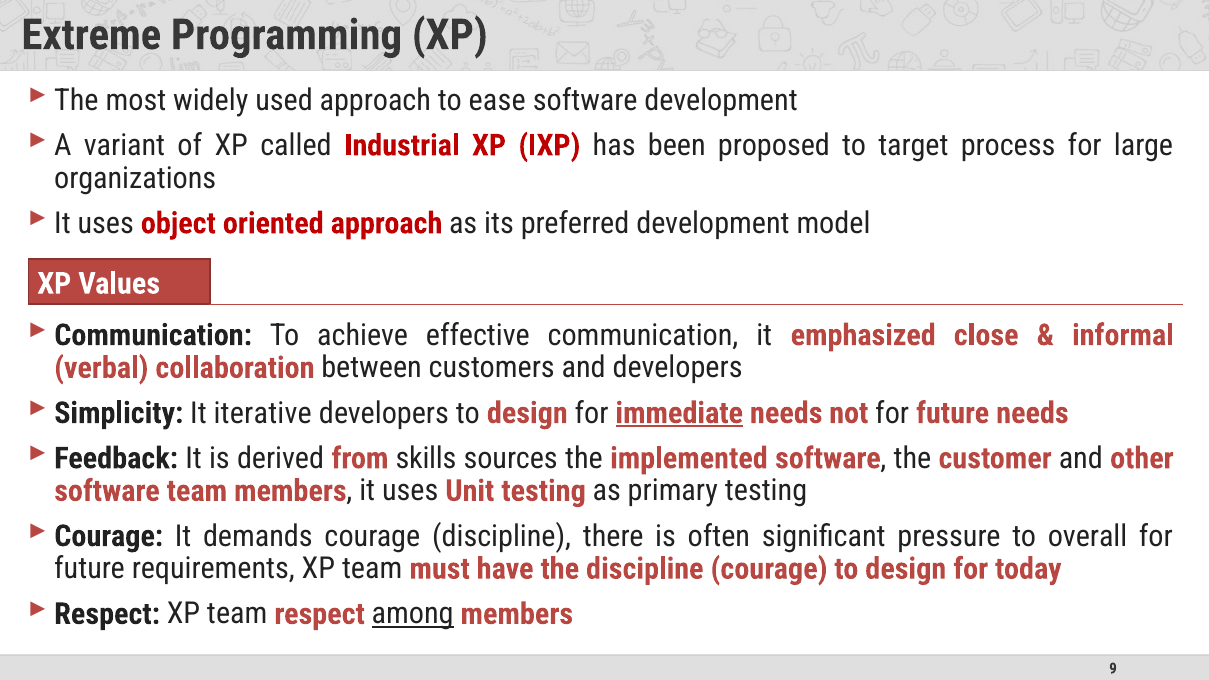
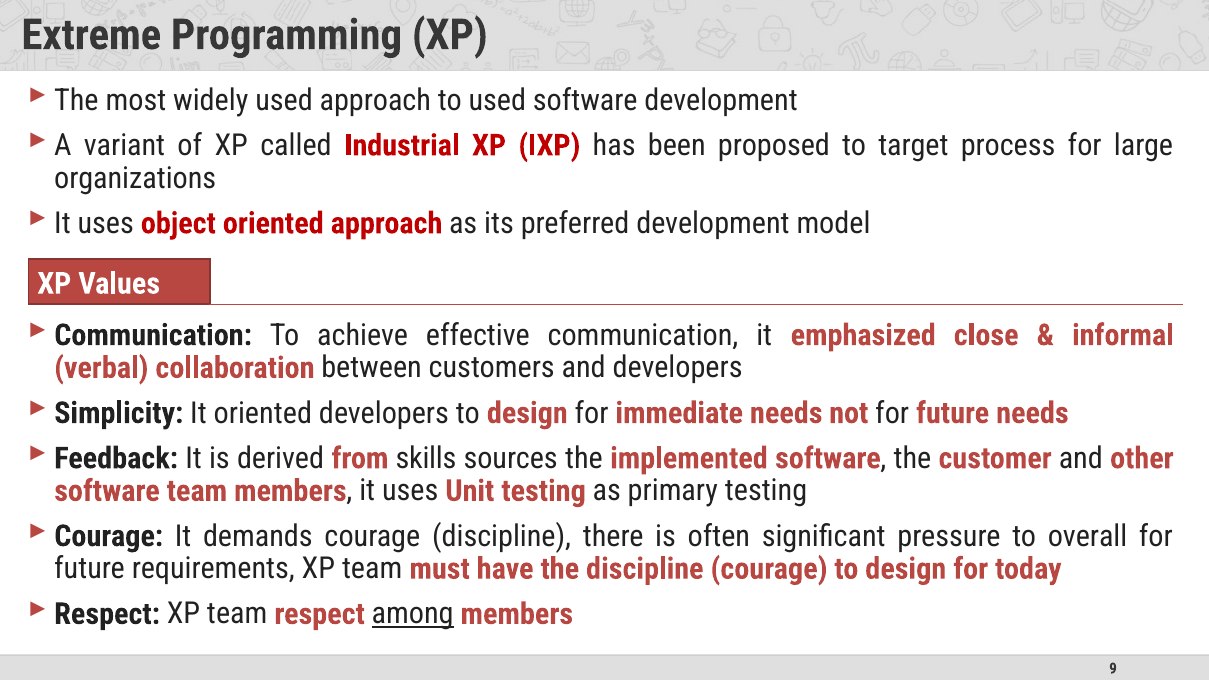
to ease: ease -> used (497, 100)
It iterative: iterative -> oriented (263, 413)
immediate underline: present -> none (679, 413)
